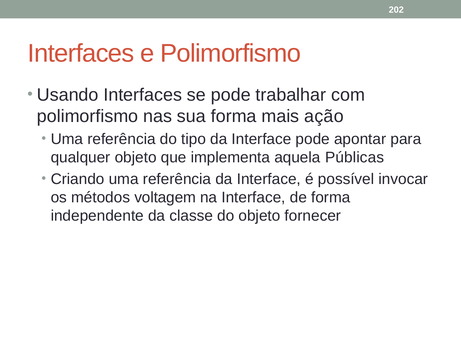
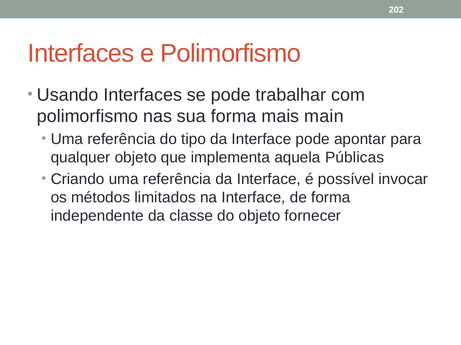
ação: ação -> main (324, 117)
voltagem: voltagem -> limitados (165, 198)
